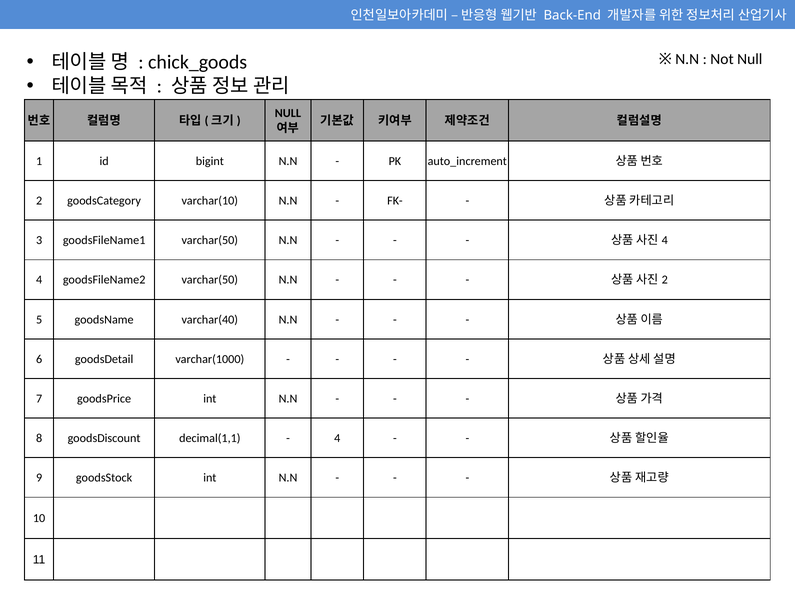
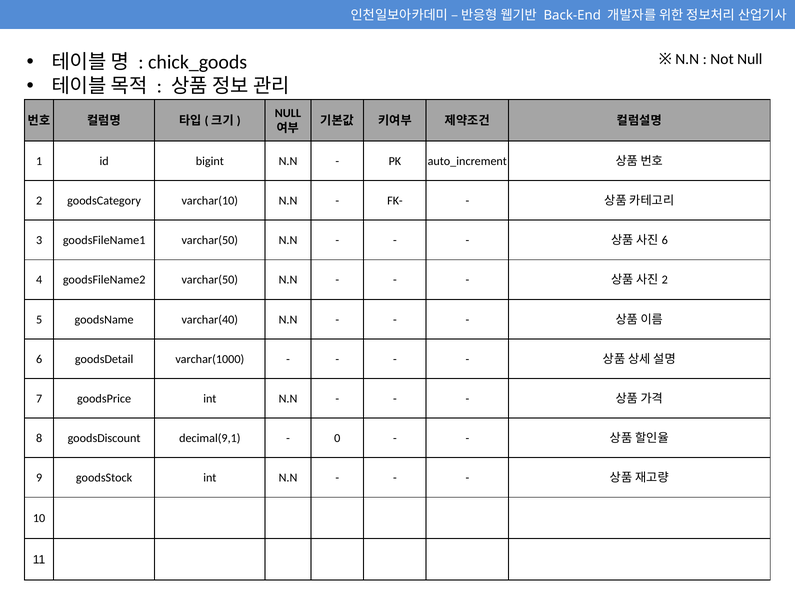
4: 4 -> 6 (665, 240)
decimal(1,1: decimal(1,1 -> decimal(9,1 (210, 438)
4: 4 -> 0 (337, 438)
